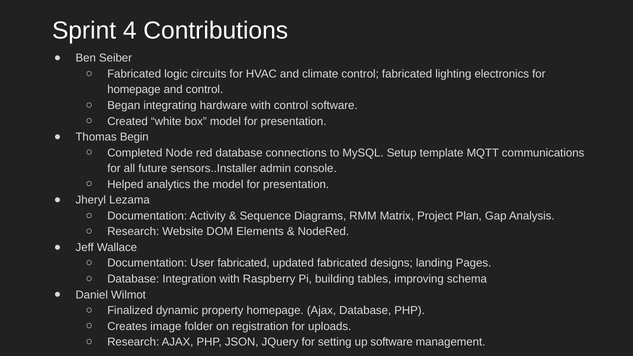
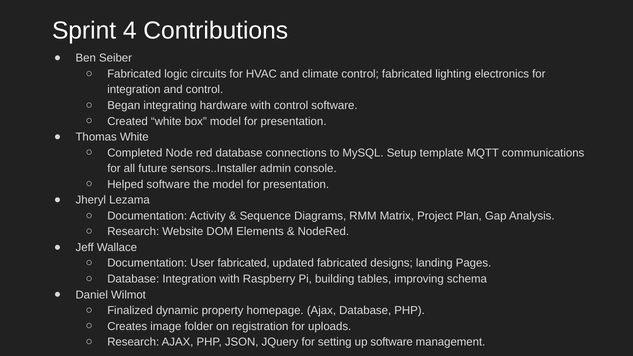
homepage: homepage -> integration (134, 90)
Thomas Begin: Begin -> White (134, 137)
Helped analytics: analytics -> software (168, 184)
